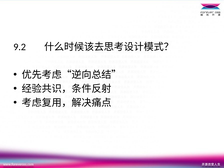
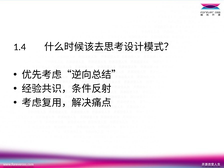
9.2: 9.2 -> 1.4 (20, 47)
